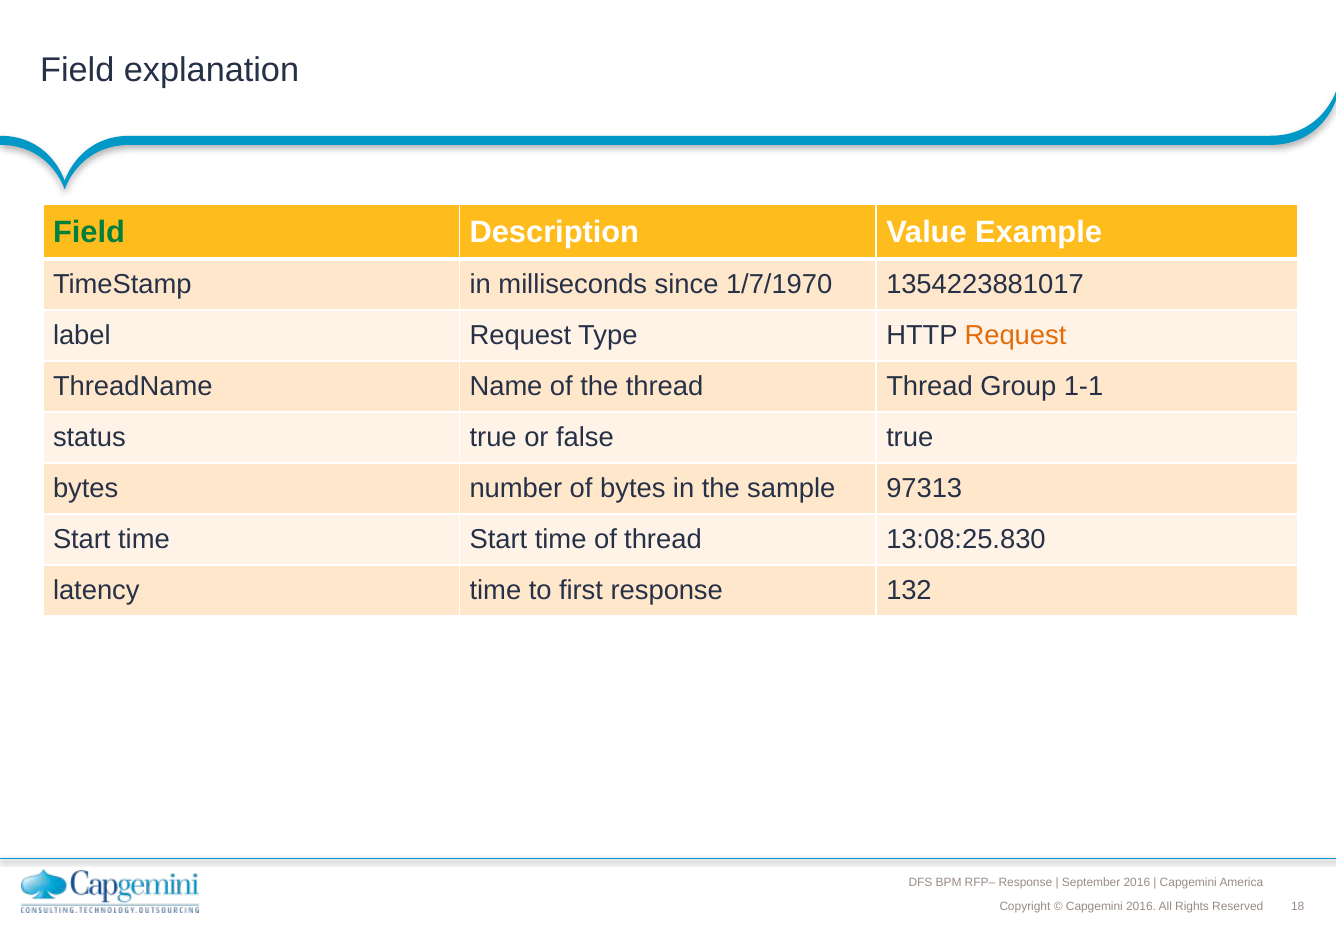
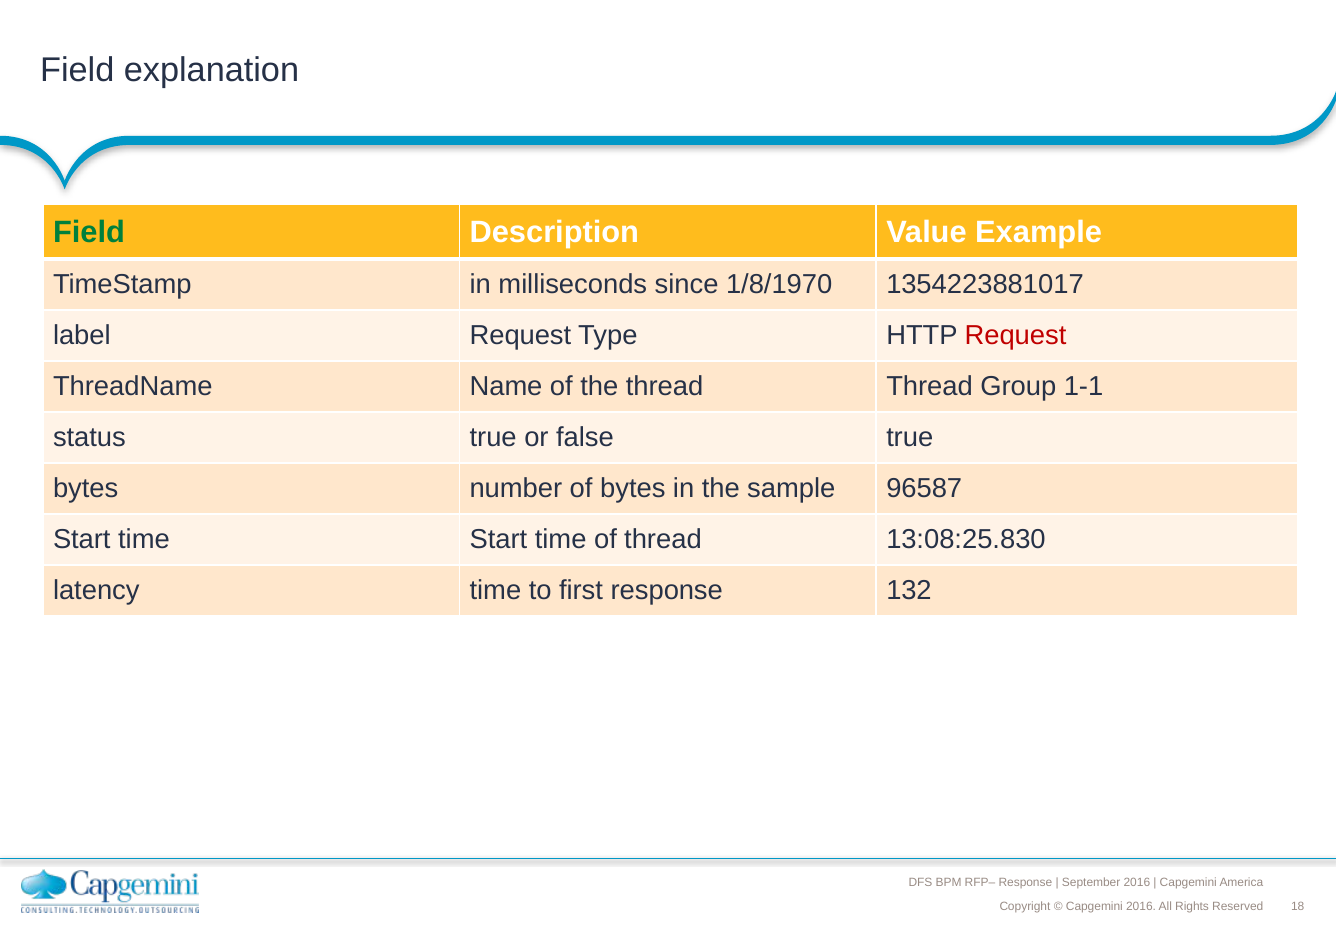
1/7/1970: 1/7/1970 -> 1/8/1970 (779, 285)
Request colour: orange -> red (1015, 336)
97313: 97313 -> 96587 (924, 489)
